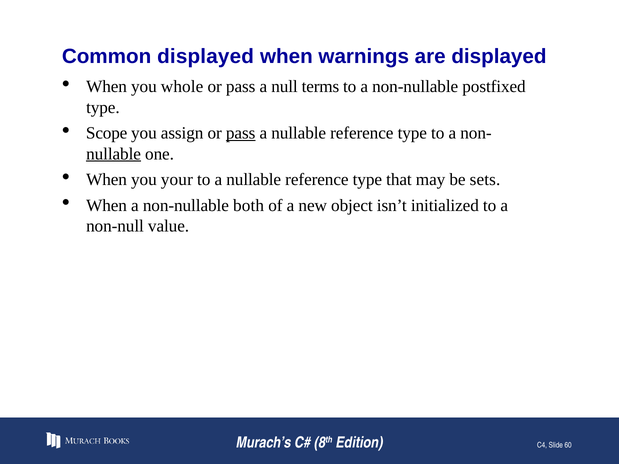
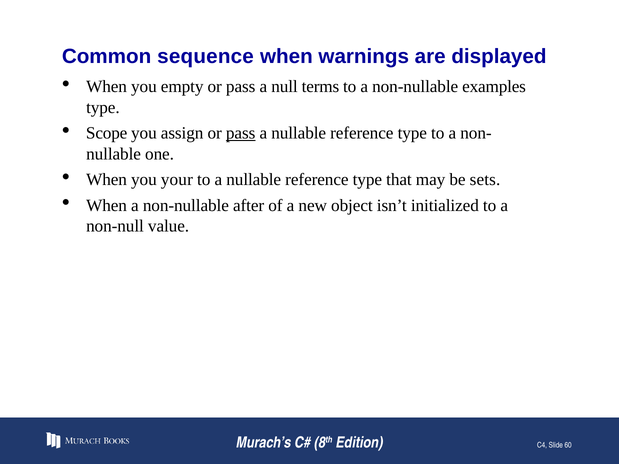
Common displayed: displayed -> sequence (206, 56)
whole: whole -> empty (182, 87)
postfixed: postfixed -> examples (494, 87)
nullable underline: present -> none (114, 154)
both: both -> after (249, 206)
